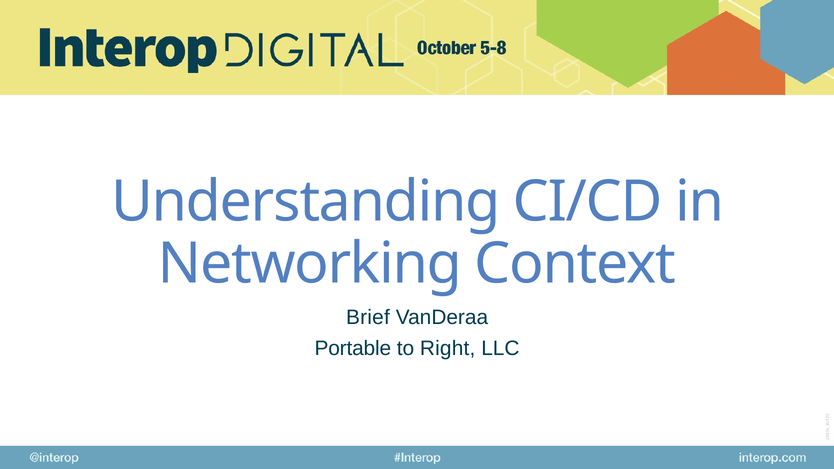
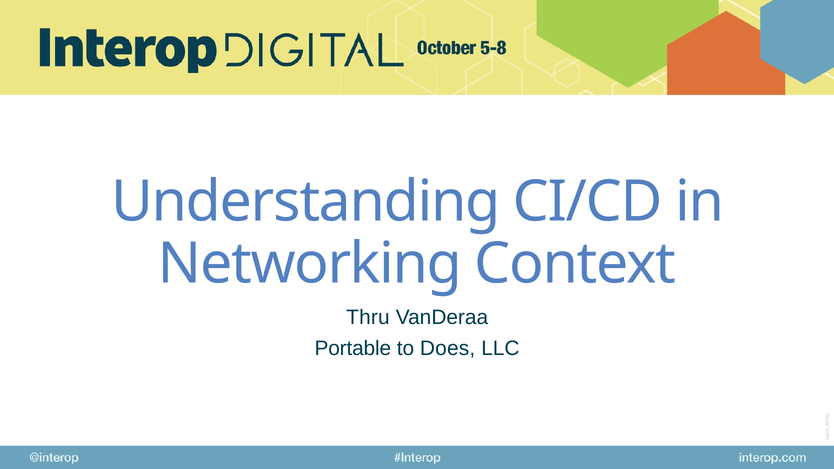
Brief: Brief -> Thru (368, 317)
Right: Right -> Does (448, 348)
